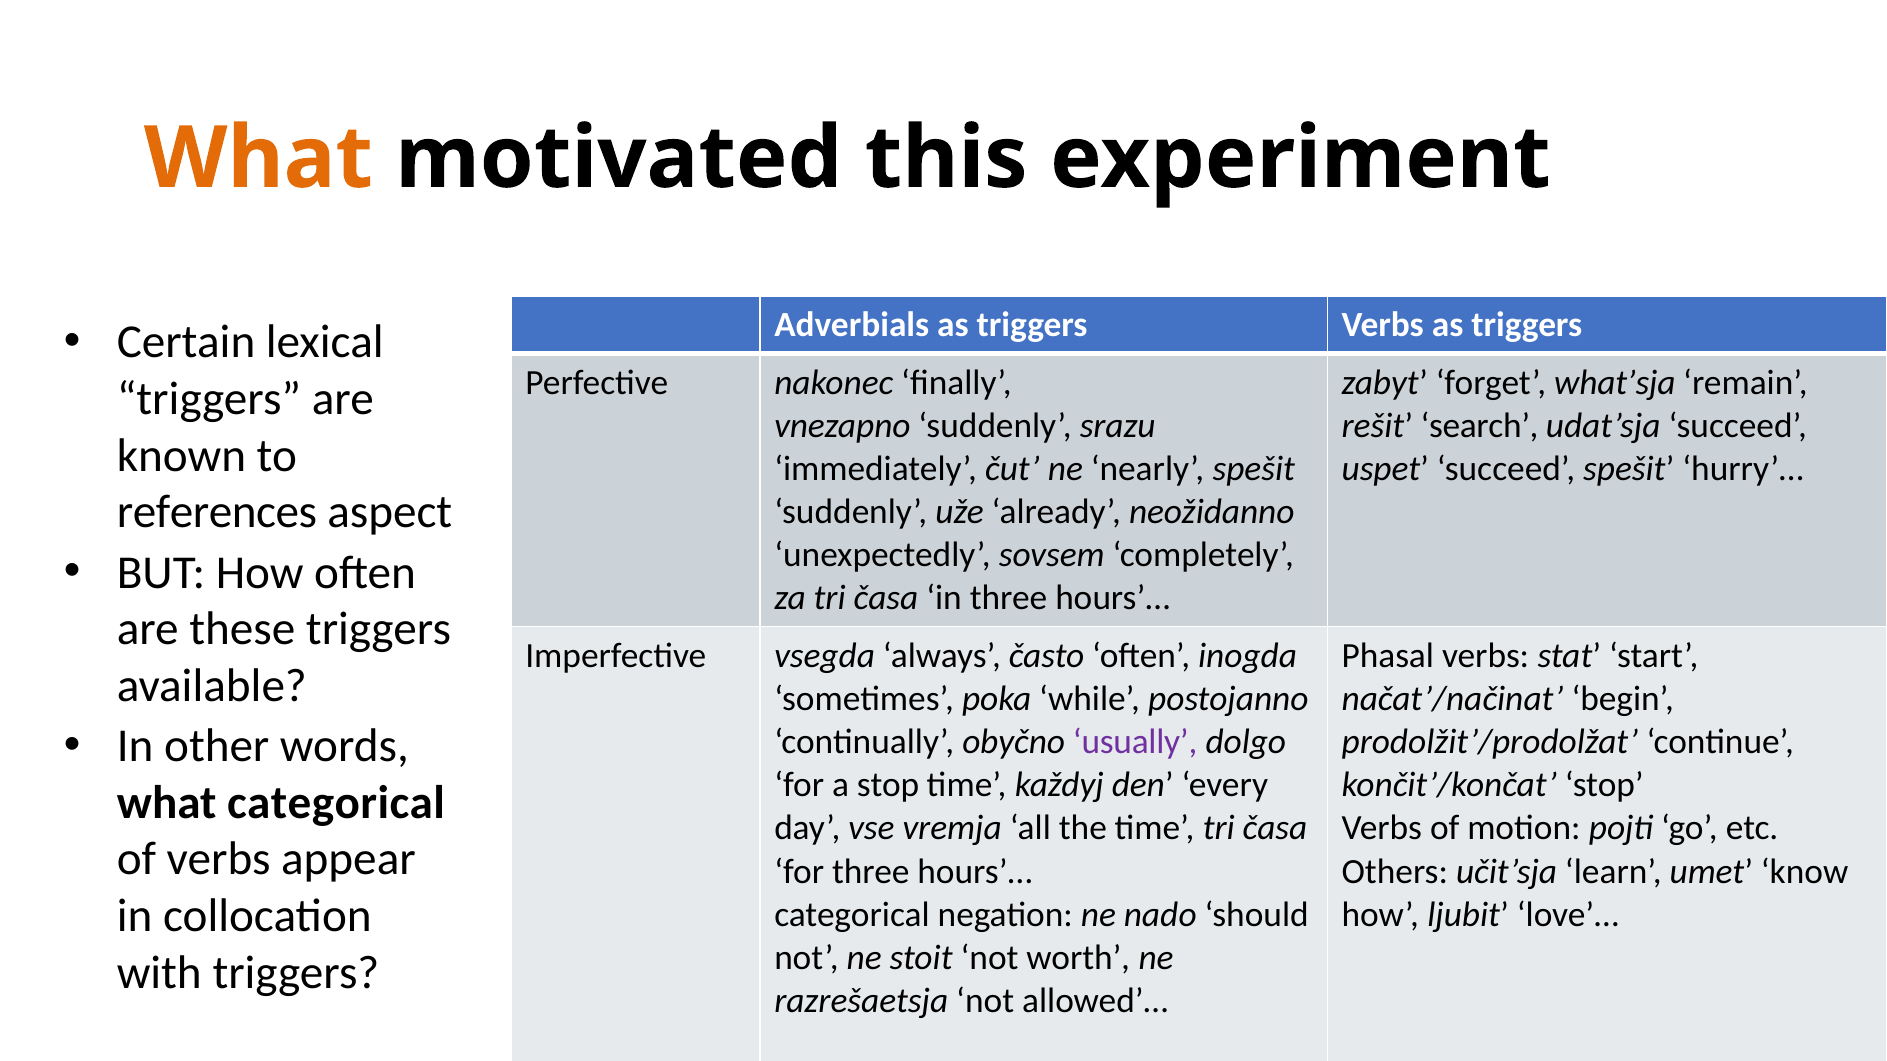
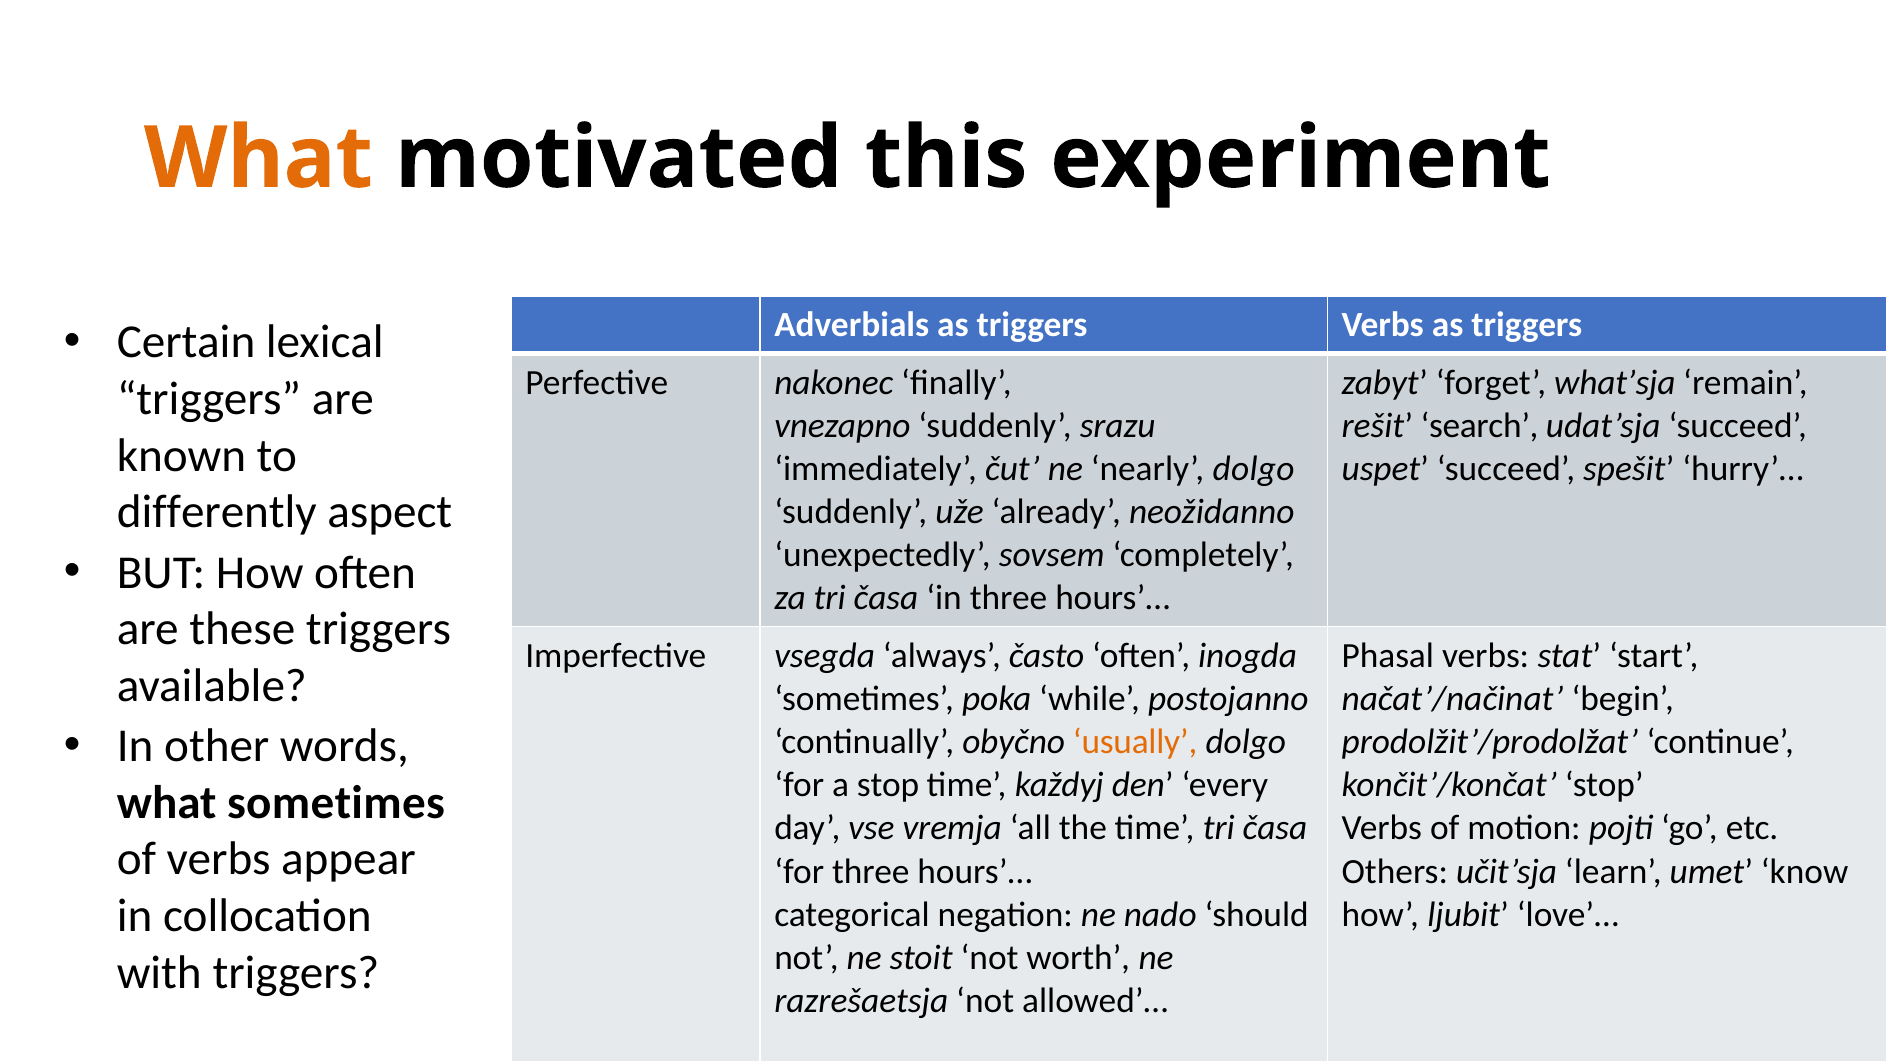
nearly spešit: spešit -> dolgo (1254, 469)
references: references -> differently (217, 512)
usually colour: purple -> orange (1135, 742)
what categorical: categorical -> sometimes (336, 803)
